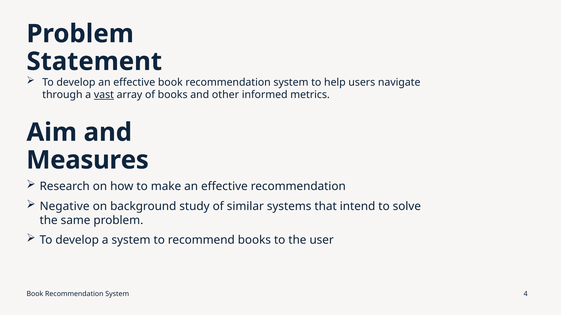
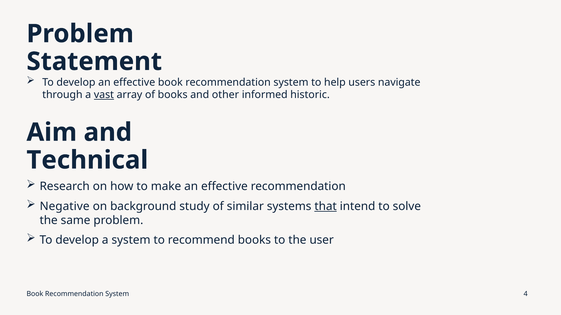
metrics: metrics -> historic (310, 95)
Measures: Measures -> Technical (87, 160)
that underline: none -> present (326, 207)
